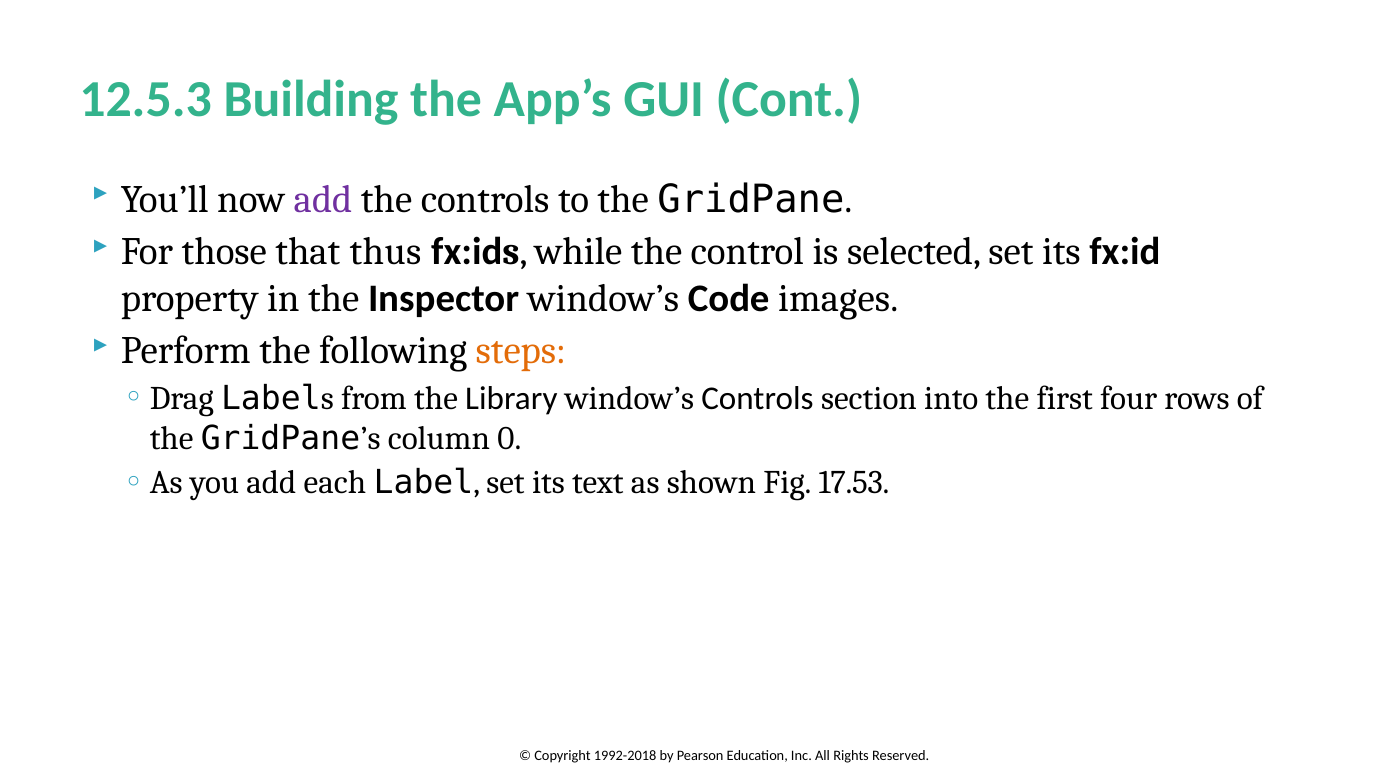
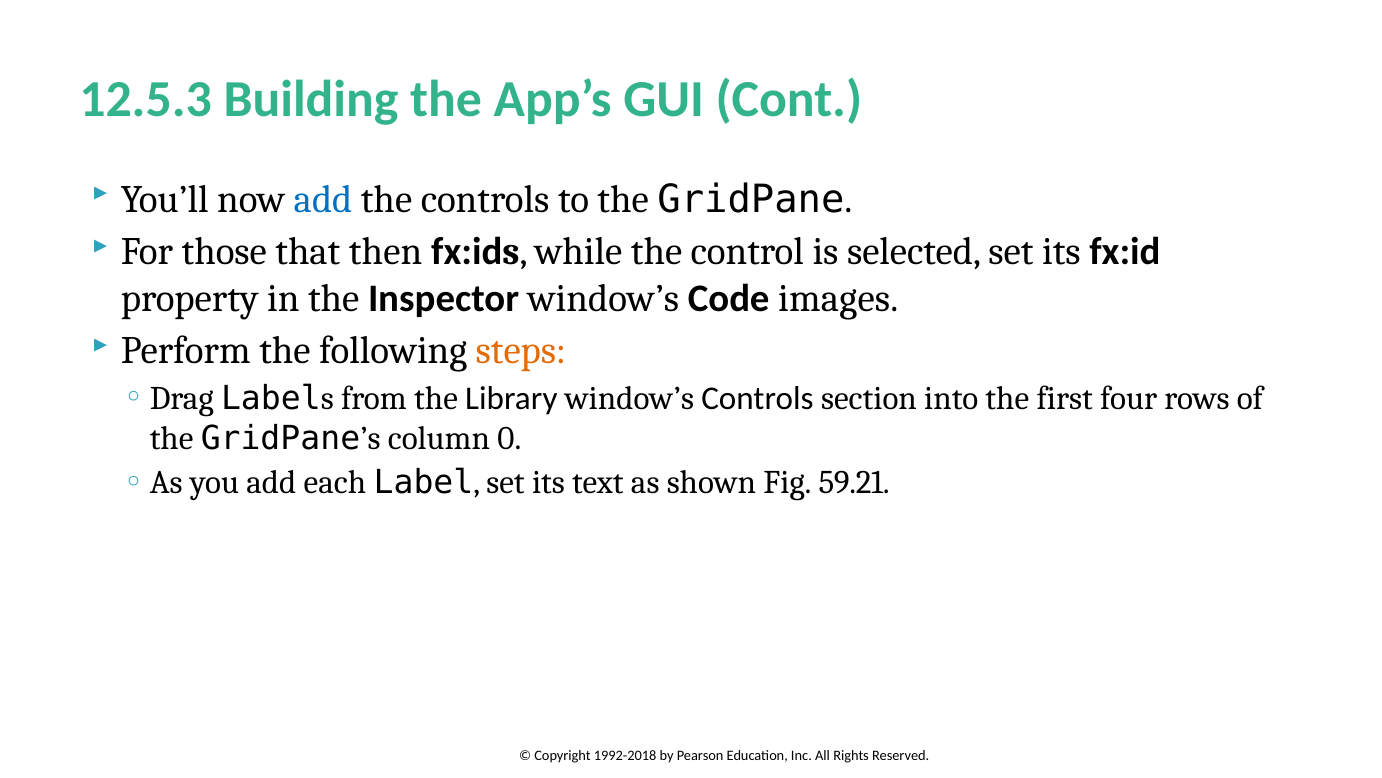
add colour: purple -> blue (323, 199)
thus: thus -> then (386, 252)
17.53: 17.53 -> 59.21 (854, 482)
